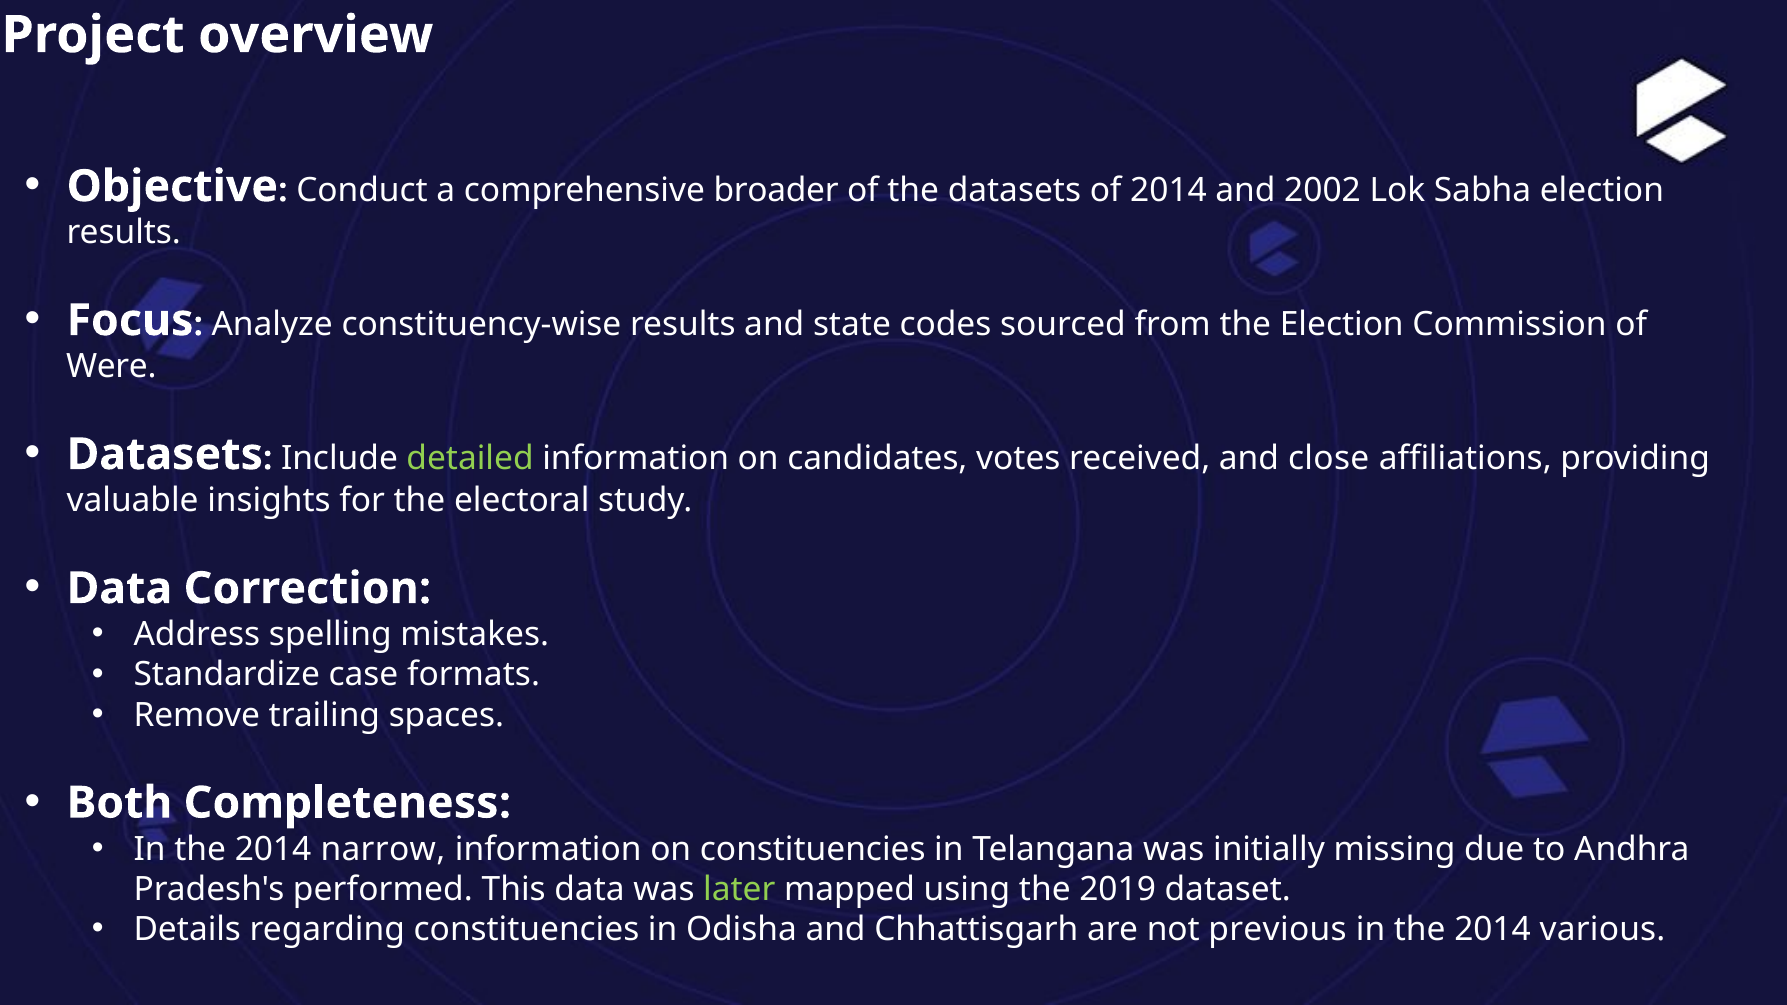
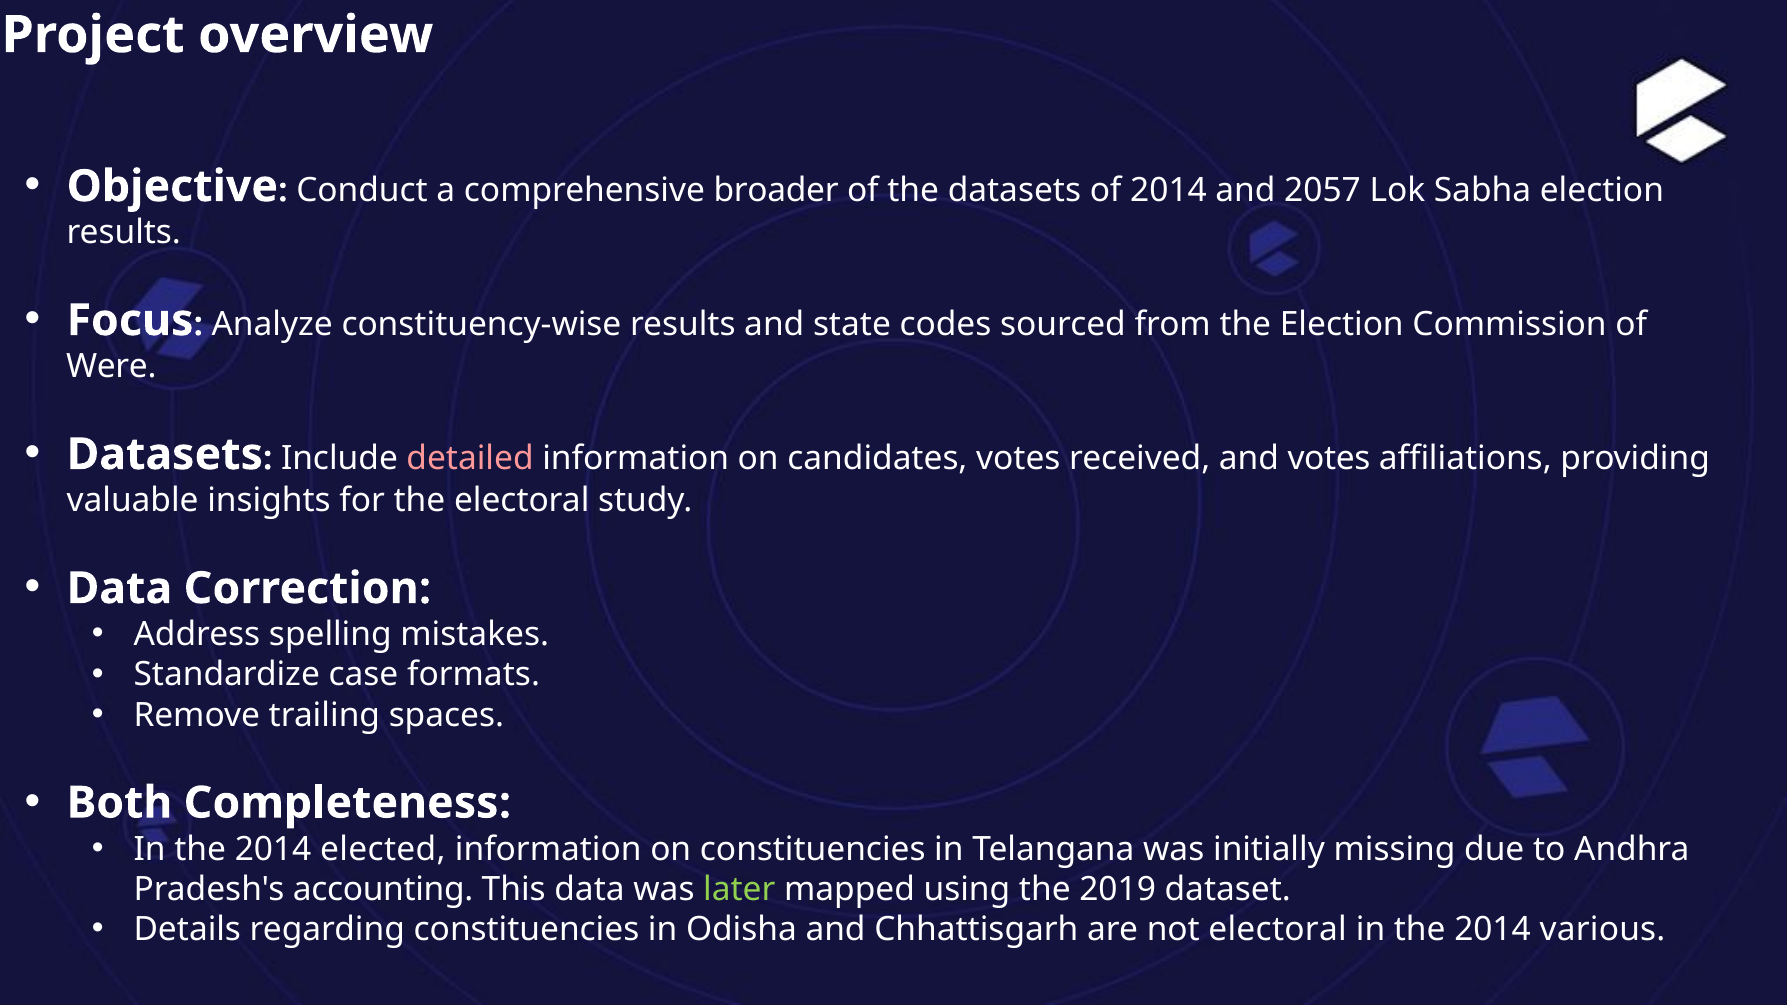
2002: 2002 -> 2057 (1323, 190)
detailed colour: light green -> pink (470, 458)
and close: close -> votes (1329, 458)
narrow: narrow -> elected (383, 849)
performed: performed -> accounting (383, 889)
not previous: previous -> electoral (1278, 930)
